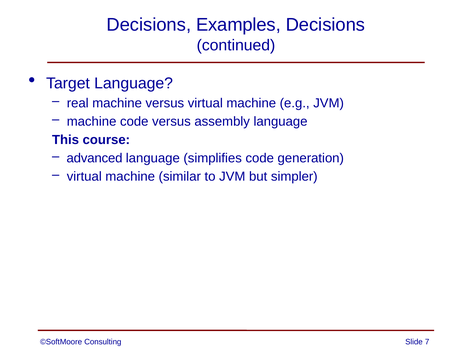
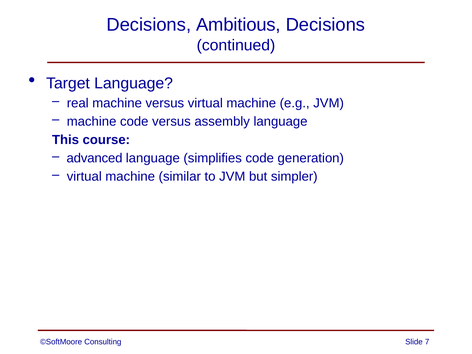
Examples: Examples -> Ambitious (238, 25)
